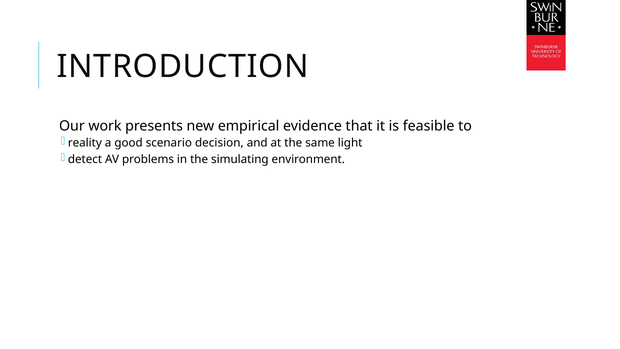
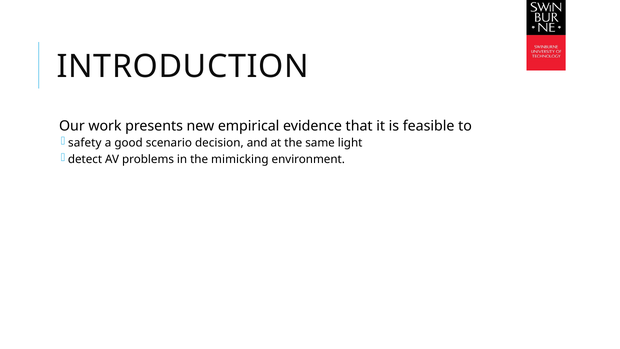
reality: reality -> safety (85, 143)
simulating: simulating -> mimicking (240, 159)
